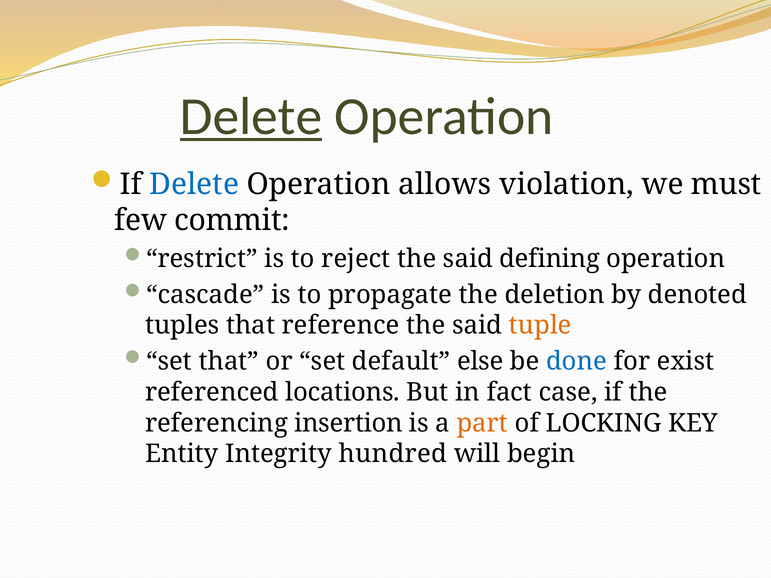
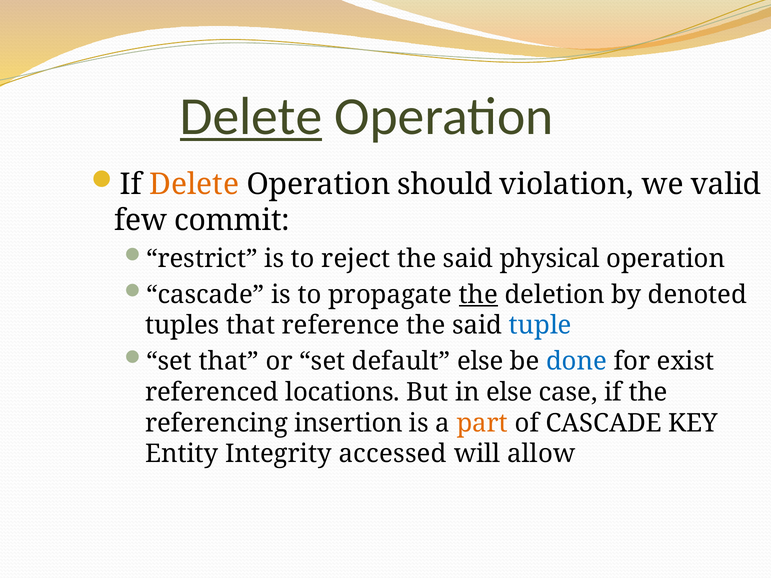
Delete colour: blue -> orange (194, 185)
allows: allows -> should (445, 185)
must: must -> valid (726, 185)
defining: defining -> physical (550, 259)
the underline: none -> present (478, 295)
tuple colour: orange -> blue (540, 326)
in fact: fact -> else (509, 392)
of LOCKING: LOCKING -> CASCADE (604, 423)
hundred: hundred -> accessed (393, 454)
begin: begin -> allow (541, 454)
